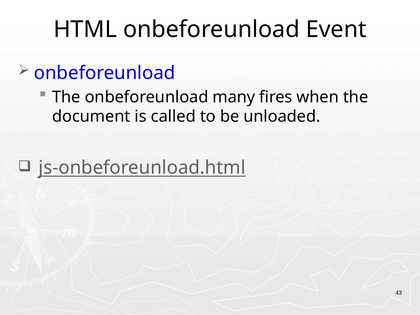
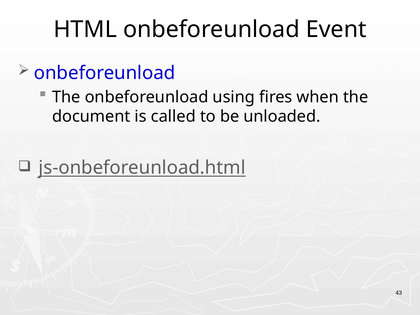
many: many -> using (234, 97)
